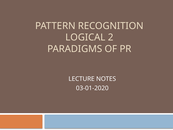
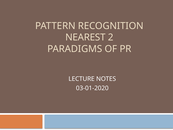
LOGICAL: LOGICAL -> NEAREST (85, 37)
